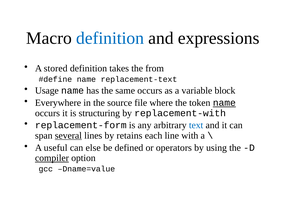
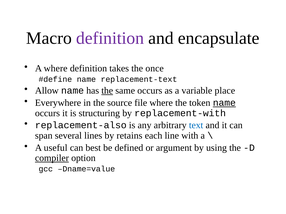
definition colour: blue -> purple (110, 38)
expressions: expressions -> encapsulate (219, 38)
A stored: stored -> where (56, 68)
from: from -> once (155, 68)
Usage: Usage -> Allow (47, 91)
the underline: none -> present (107, 91)
block: block -> place (225, 91)
replacement-form: replacement-form -> replacement-also (81, 126)
several underline: present -> none (68, 136)
else: else -> best (93, 148)
operators: operators -> argument (174, 148)
